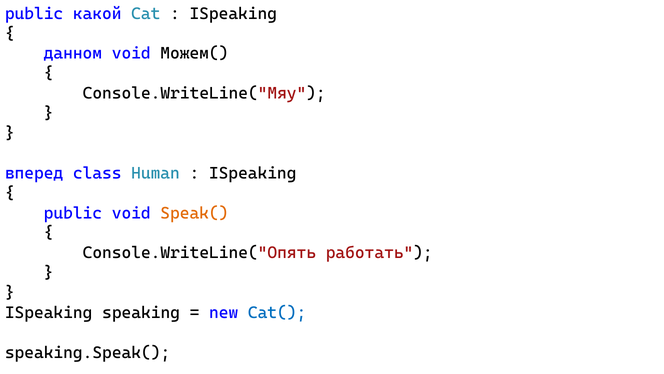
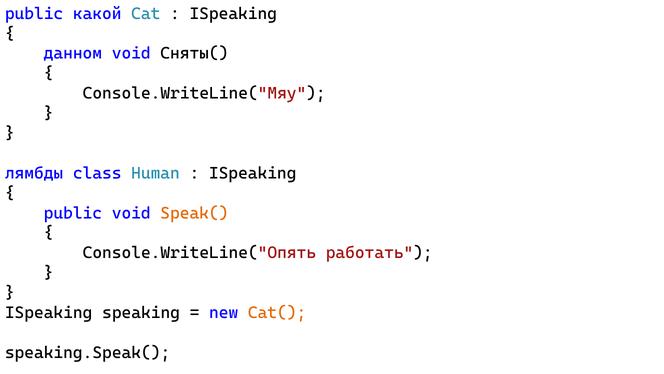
Можем(: Можем( -> Сняты( (194, 53)
вперед: вперед -> лямбды (34, 173)
Cat( colour: blue -> orange (277, 312)
